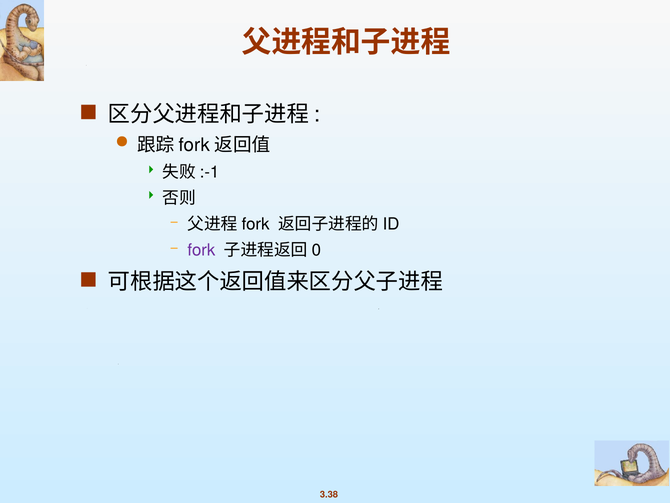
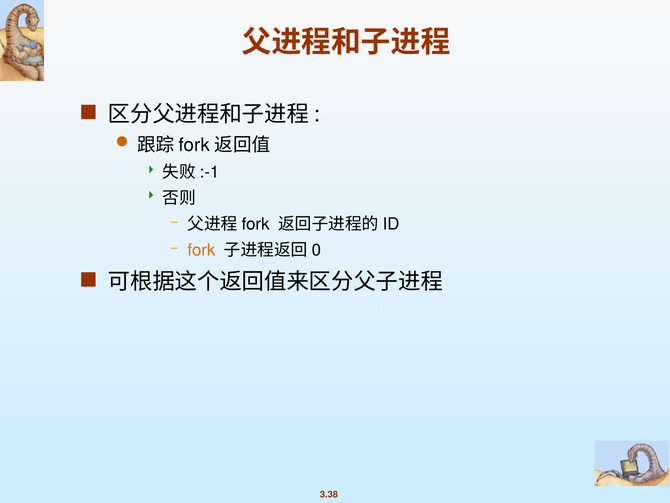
fork colour: purple -> orange (201, 250)
